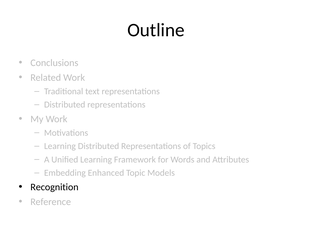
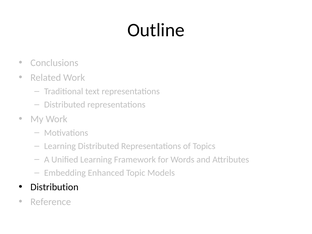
Recognition: Recognition -> Distribution (54, 187)
